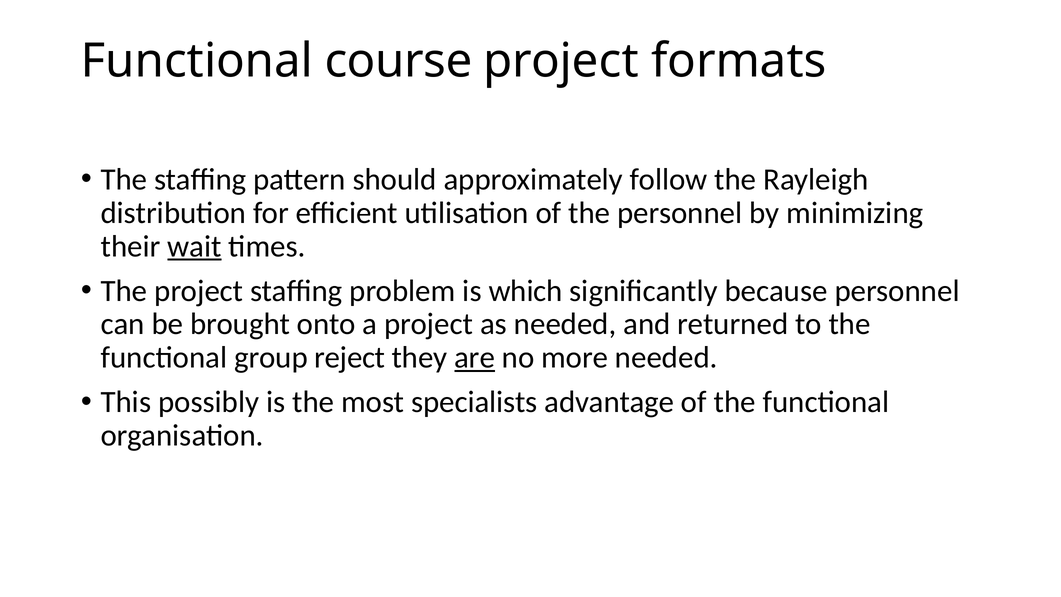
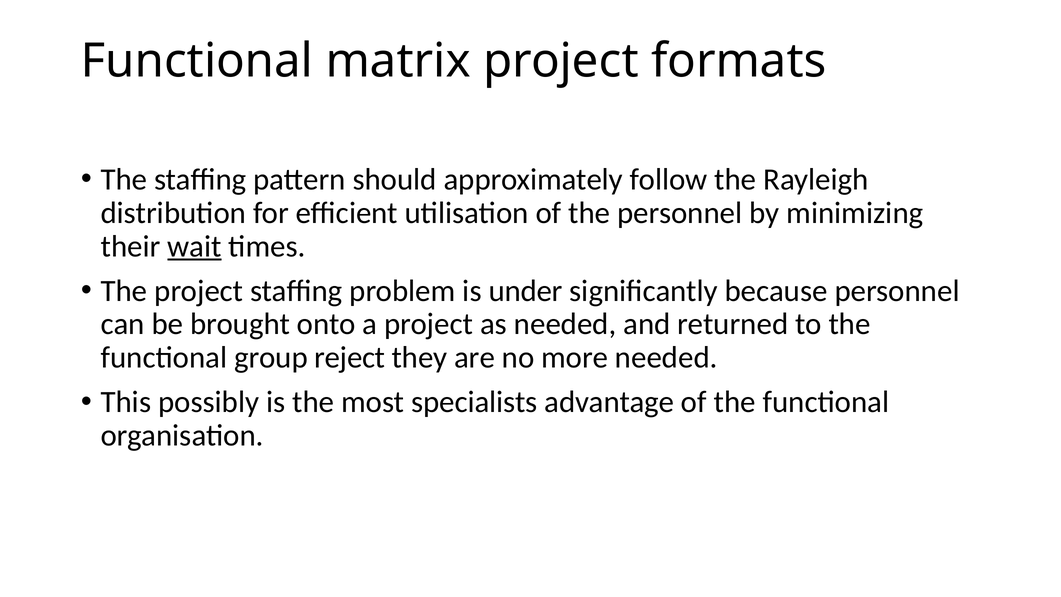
course: course -> matrix (398, 61)
which: which -> under (526, 291)
are underline: present -> none (475, 358)
